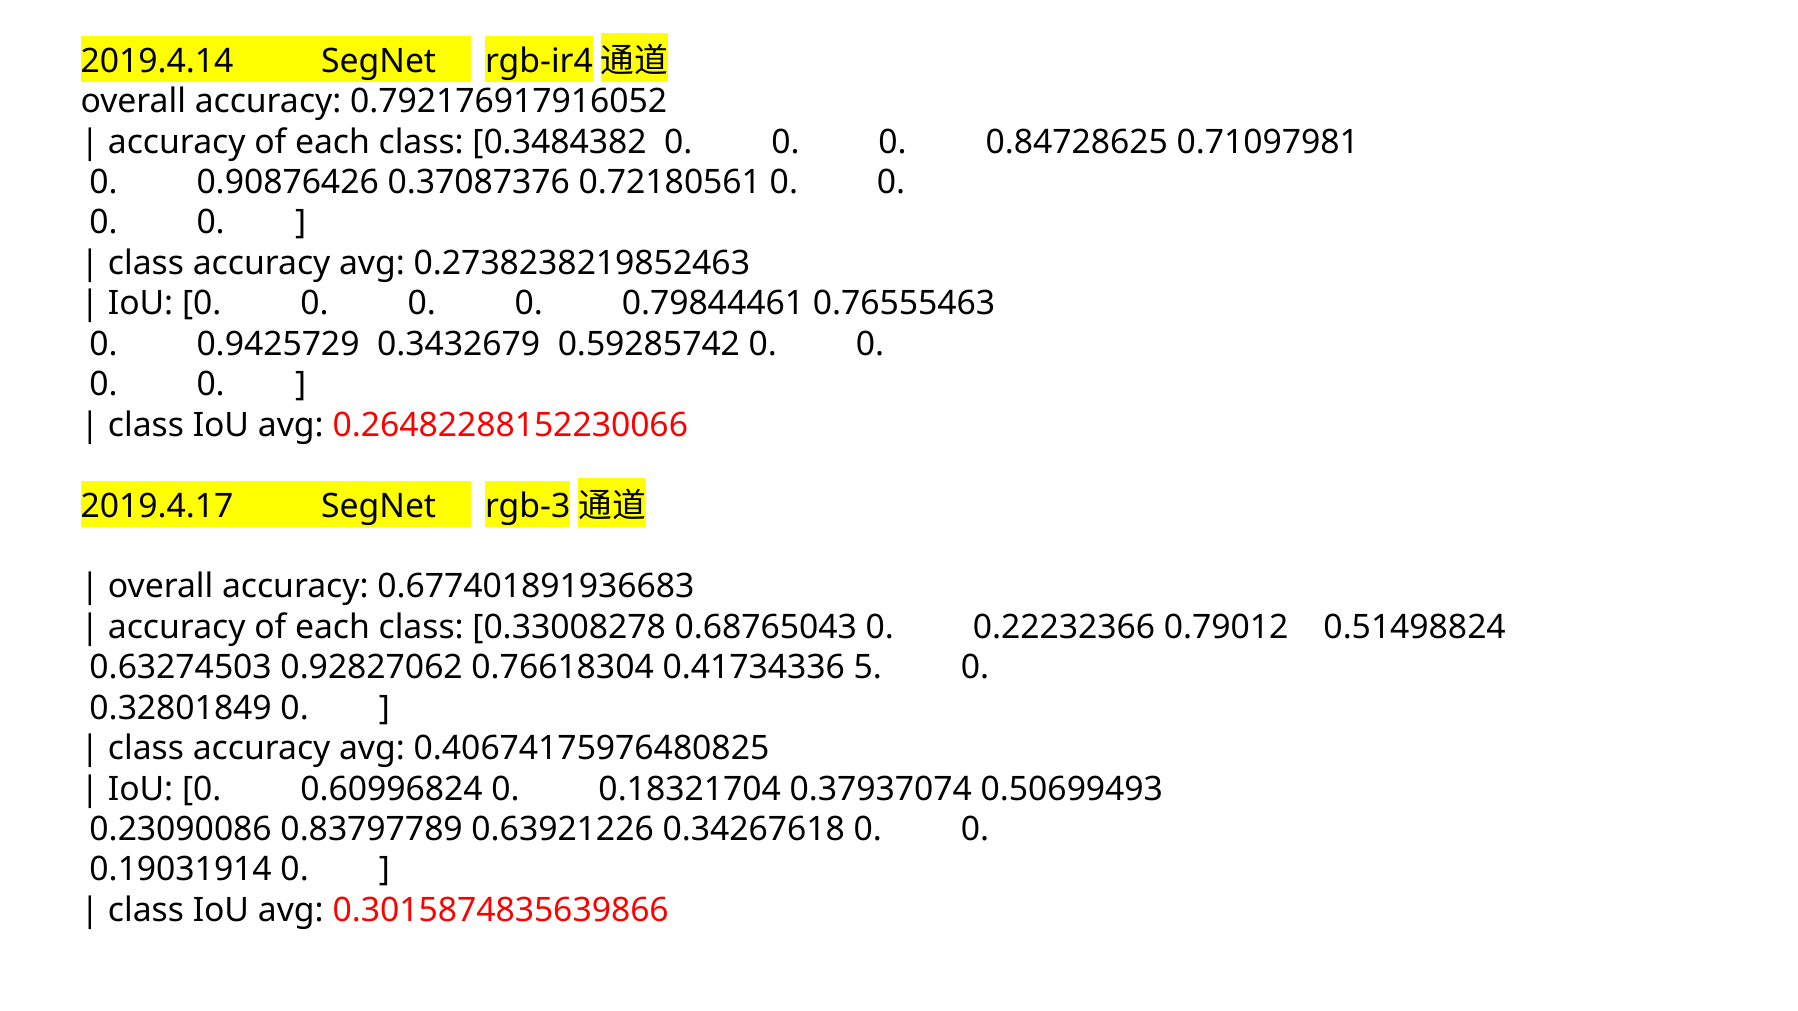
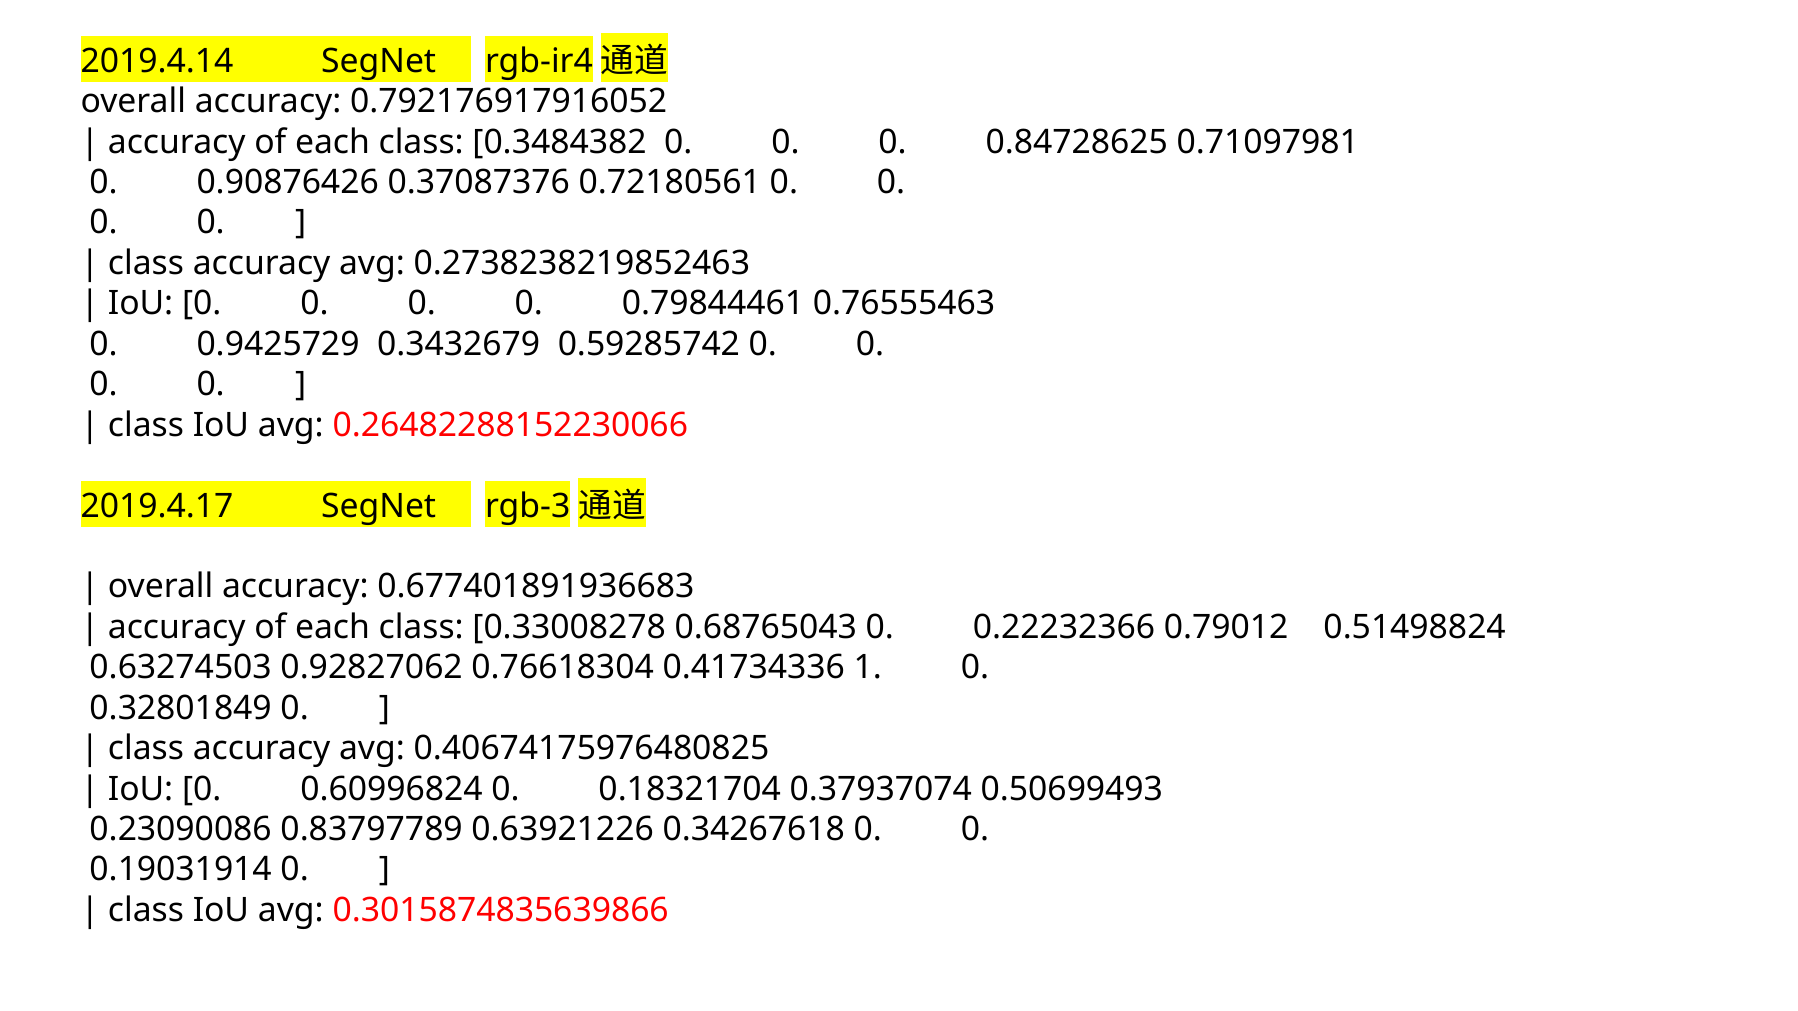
5: 5 -> 1 (868, 668)
